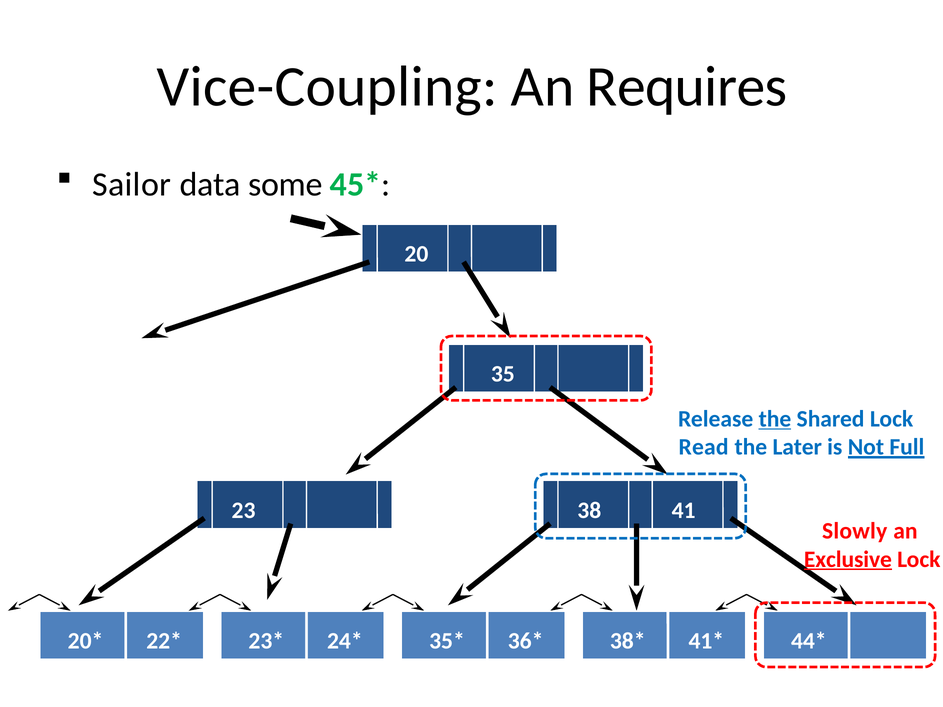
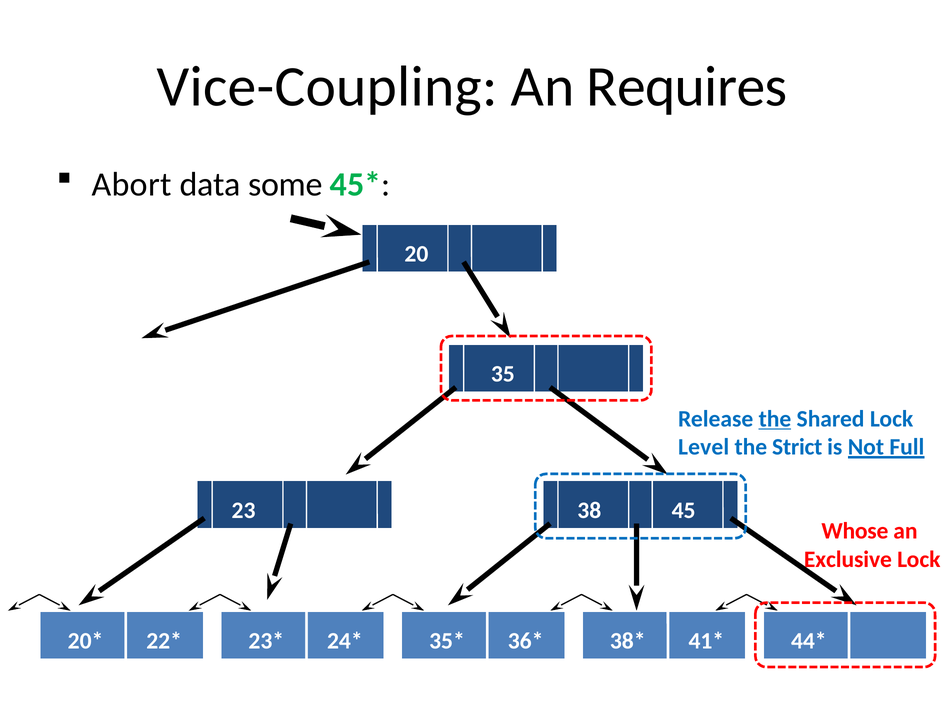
Sailor: Sailor -> Abort (132, 185)
Read: Read -> Level (704, 447)
Later: Later -> Strict (797, 447)
41: 41 -> 45 (684, 510)
Slowly: Slowly -> Whose (855, 531)
Exclusive underline: present -> none (848, 559)
